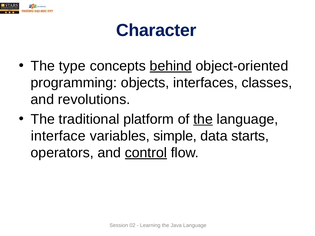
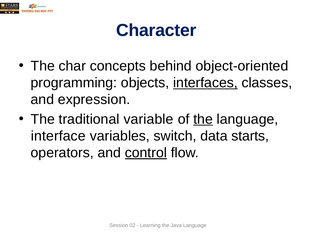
type: type -> char (72, 66)
behind underline: present -> none (171, 66)
interfaces underline: none -> present (205, 83)
revolutions: revolutions -> expression (94, 100)
platform: platform -> variable (149, 119)
simple: simple -> switch (175, 136)
